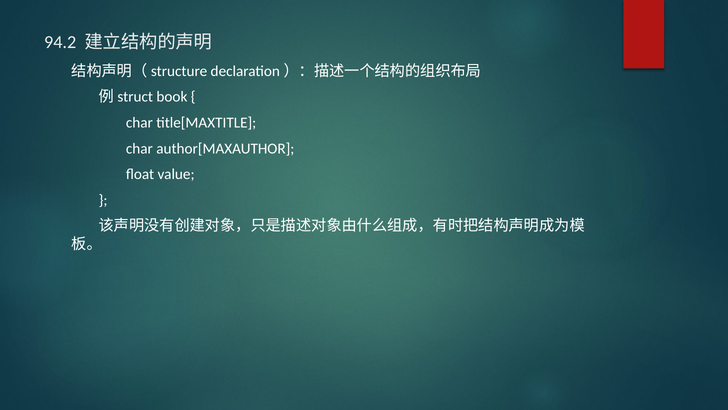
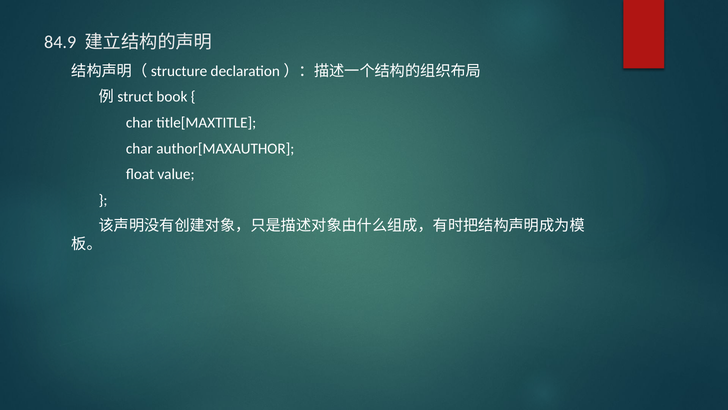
94.2: 94.2 -> 84.9 (60, 42)
